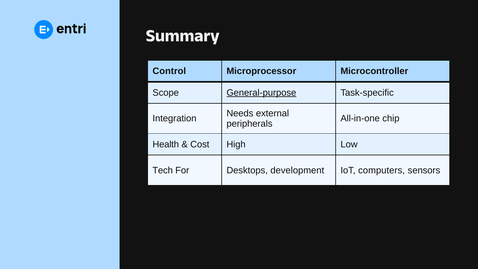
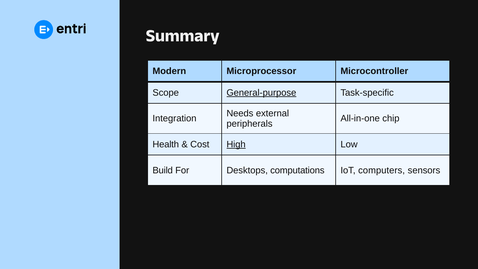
Control: Control -> Modern (169, 71)
High underline: none -> present (236, 144)
Tech: Tech -> Build (163, 170)
development: development -> computations (297, 170)
